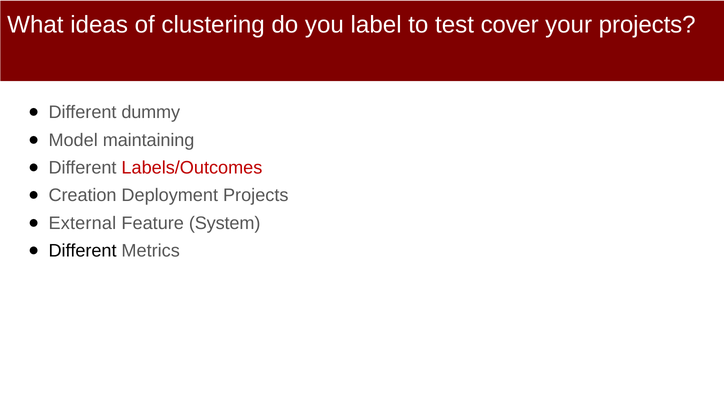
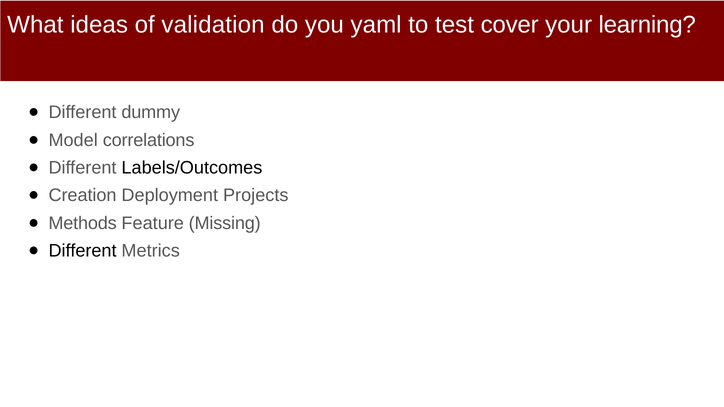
clustering: clustering -> validation (213, 25)
label: label -> yaml (376, 25)
your projects: projects -> learning (647, 25)
maintaining: maintaining -> correlations (149, 140)
Labels/Outcomes colour: red -> black (192, 168)
External: External -> Methods (83, 223)
System: System -> Missing (225, 223)
